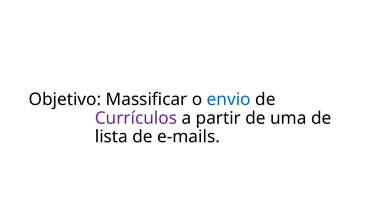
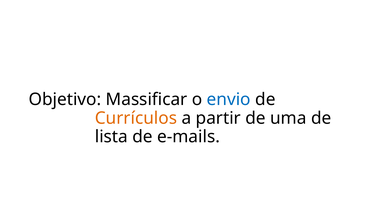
Currículos colour: purple -> orange (136, 118)
